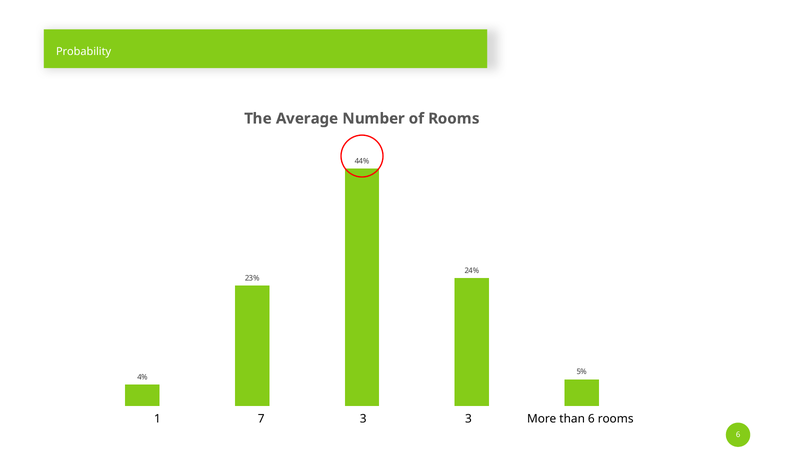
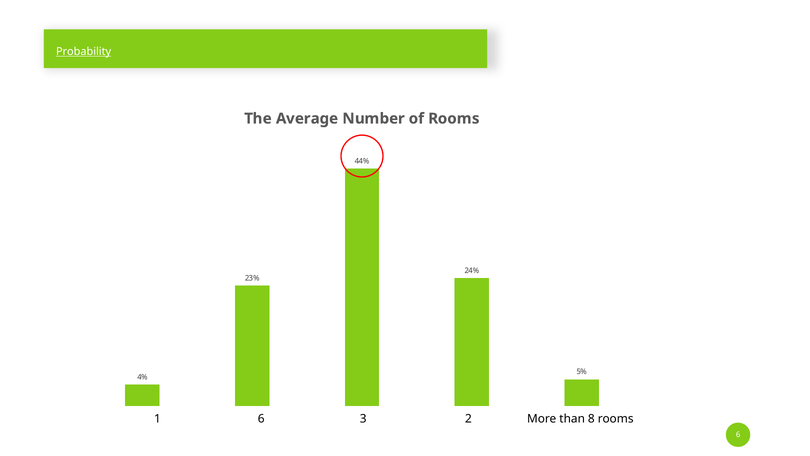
Probability underline: none -> present (84, 52)
1 7: 7 -> 6 (261, 418)
3 3: 3 -> 2 (468, 418)
than 6: 6 -> 8 (591, 418)
